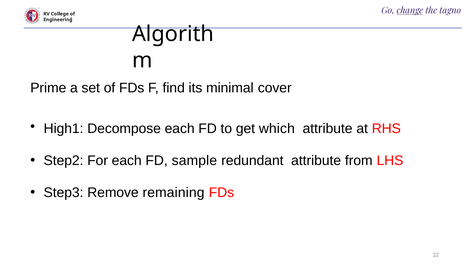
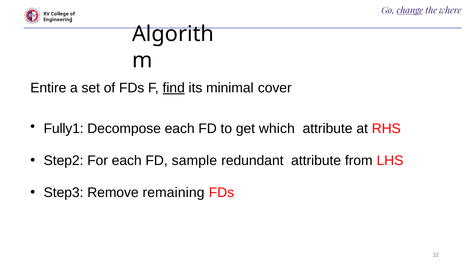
tagno: tagno -> where (450, 11)
Prime: Prime -> Entire (48, 88)
find underline: none -> present (174, 88)
High1: High1 -> Fully1 (64, 129)
